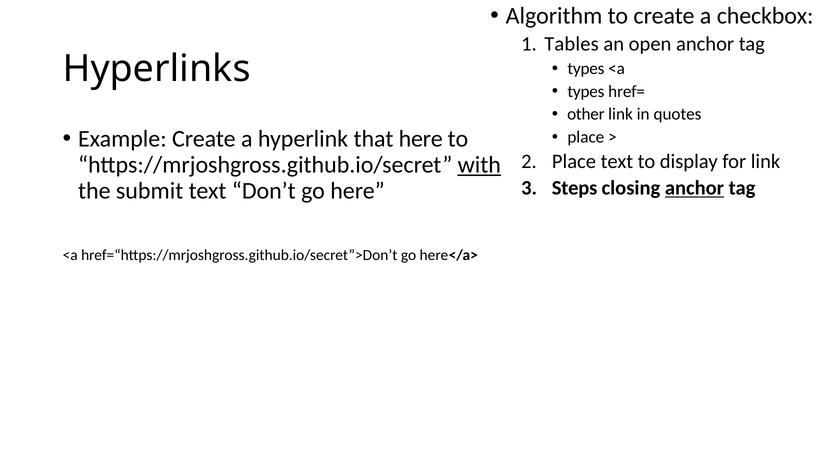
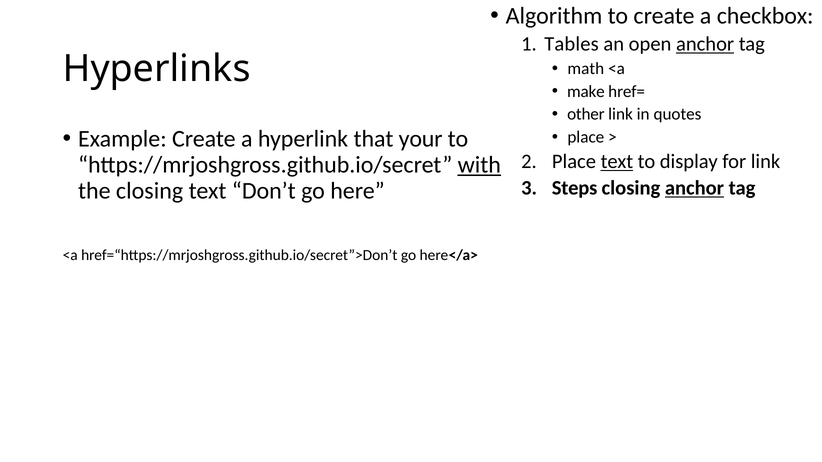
anchor underline: none -> present (705, 44)
types: types -> math (586, 69)
types: types -> make (586, 92)
that here: here -> your (421, 139)
text underline: none -> present (617, 162)
the submit: submit -> closing (150, 191)
